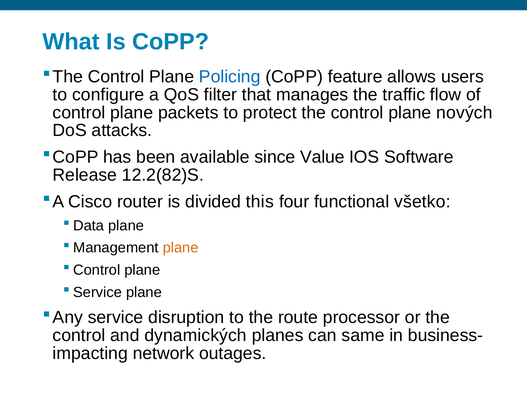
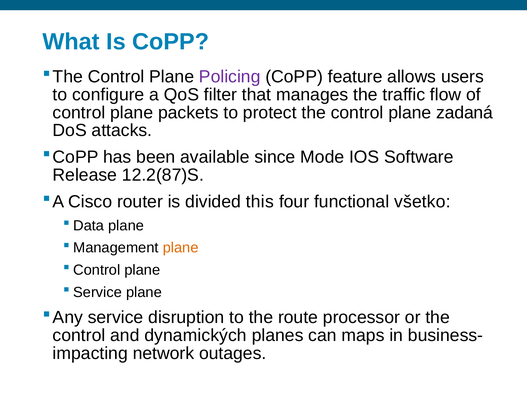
Policing colour: blue -> purple (230, 77)
nových: nových -> zadaná (465, 113)
Value: Value -> Mode (322, 157)
12.2(82)S: 12.2(82)S -> 12.2(87)S (163, 175)
same: same -> maps (363, 336)
